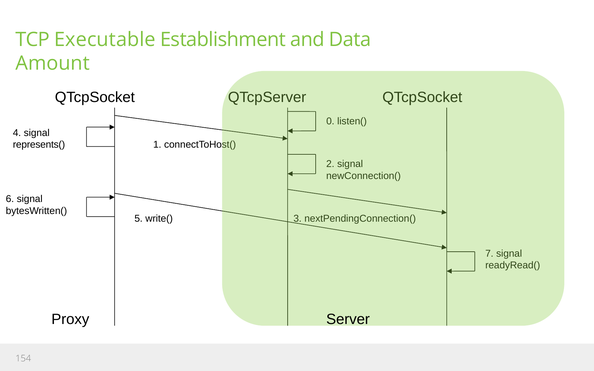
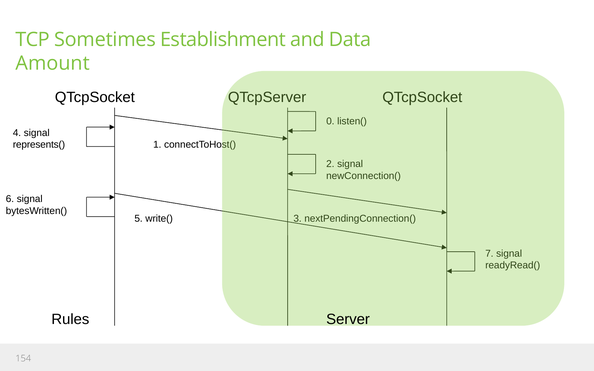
Executable: Executable -> Sometimes (105, 40)
Proxy: Proxy -> Rules (70, 320)
